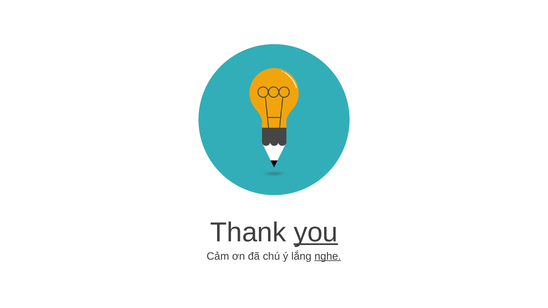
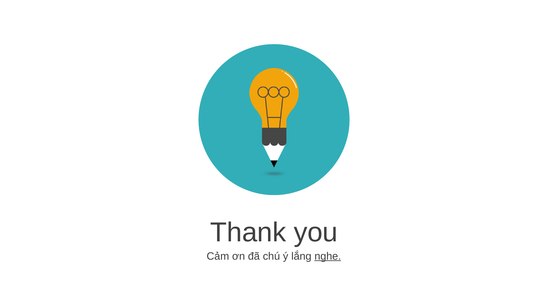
you underline: present -> none (316, 233)
